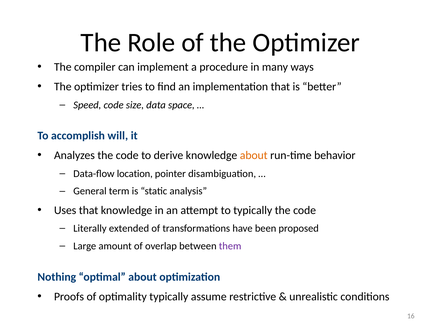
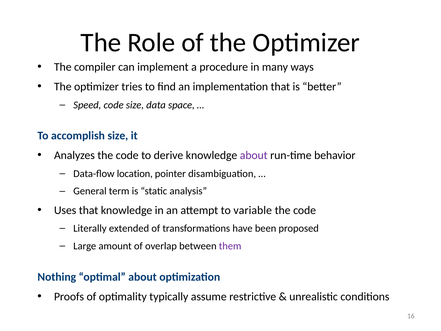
accomplish will: will -> size (118, 136)
about colour: orange -> purple (254, 155)
to typically: typically -> variable (253, 210)
